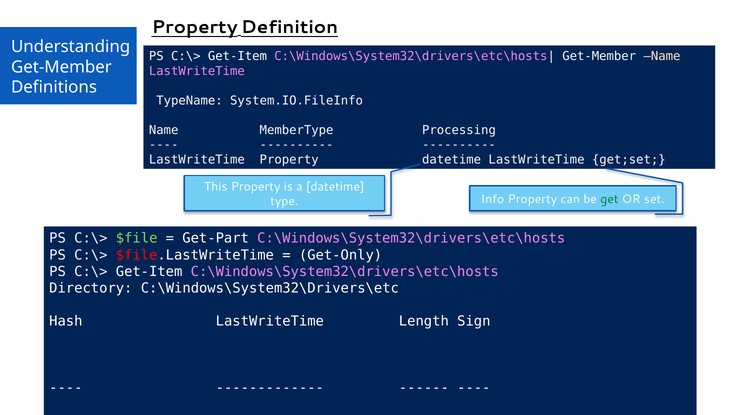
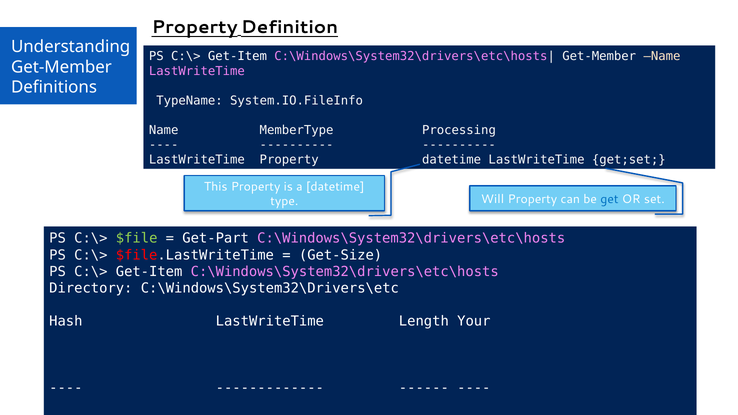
Info: Info -> Will (493, 199)
get colour: green -> blue (609, 199)
Get-Only: Get-Only -> Get-Size (341, 255)
Sign: Sign -> Your (474, 322)
